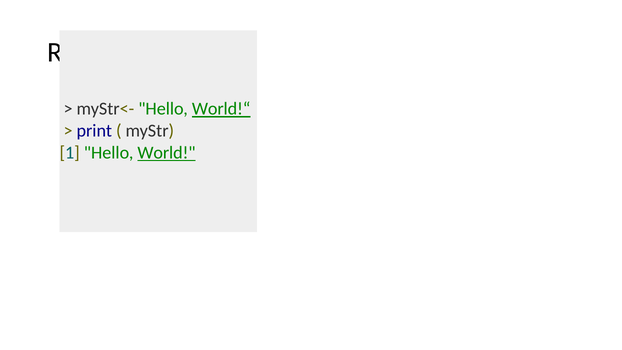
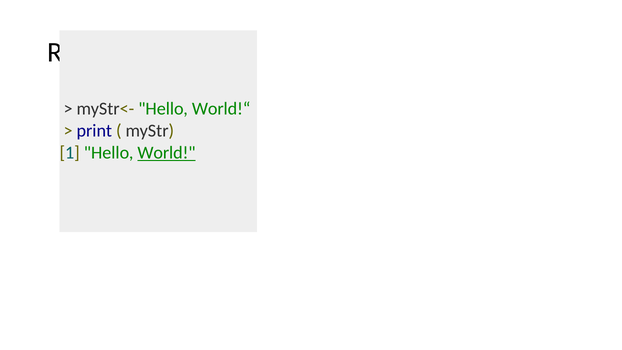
World!“ underline: present -> none (221, 109)
